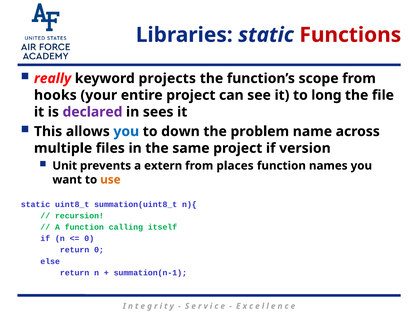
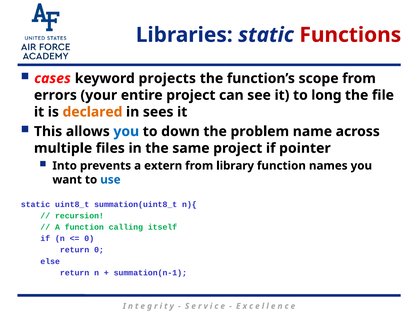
really: really -> cases (52, 78)
hooks: hooks -> errors (55, 95)
declared colour: purple -> orange (92, 112)
version: version -> pointer (305, 148)
Unit: Unit -> Into (65, 165)
places: places -> library (235, 165)
use colour: orange -> blue (110, 179)
